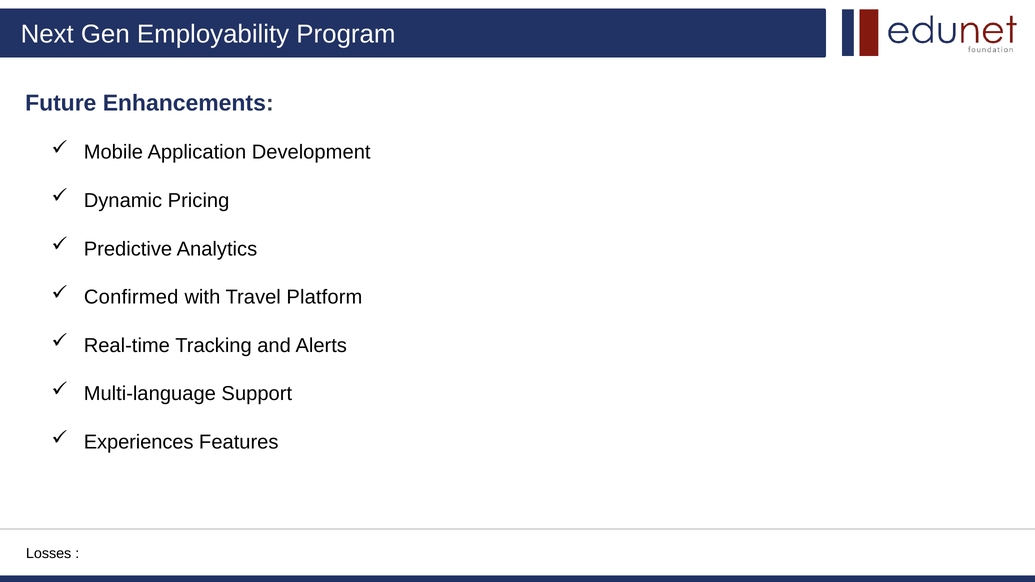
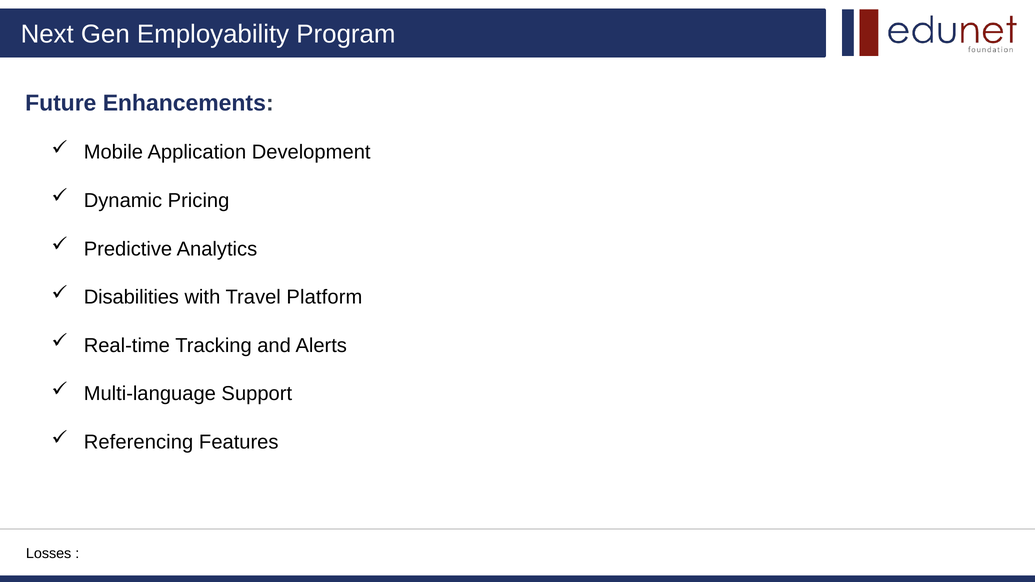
Confirmed: Confirmed -> Disabilities (131, 297)
Experiences: Experiences -> Referencing (139, 442)
